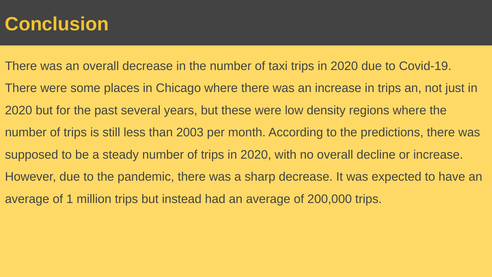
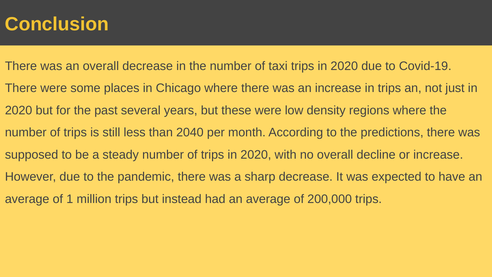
2003: 2003 -> 2040 (190, 132)
